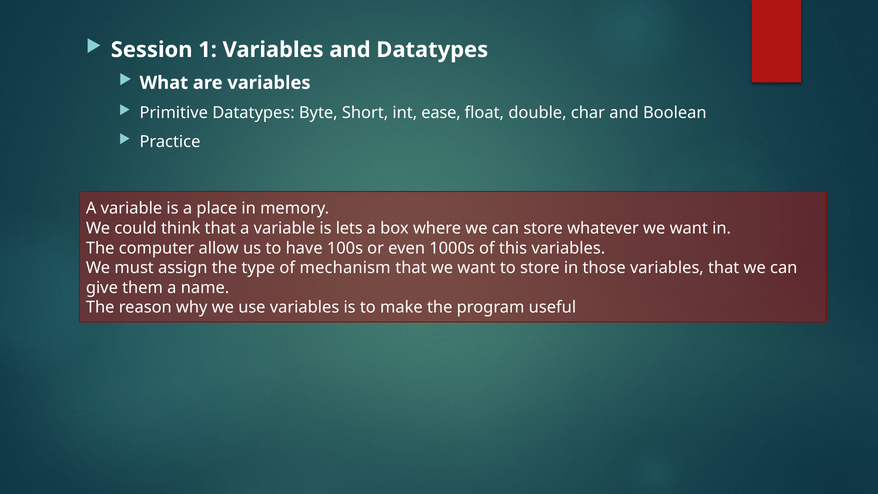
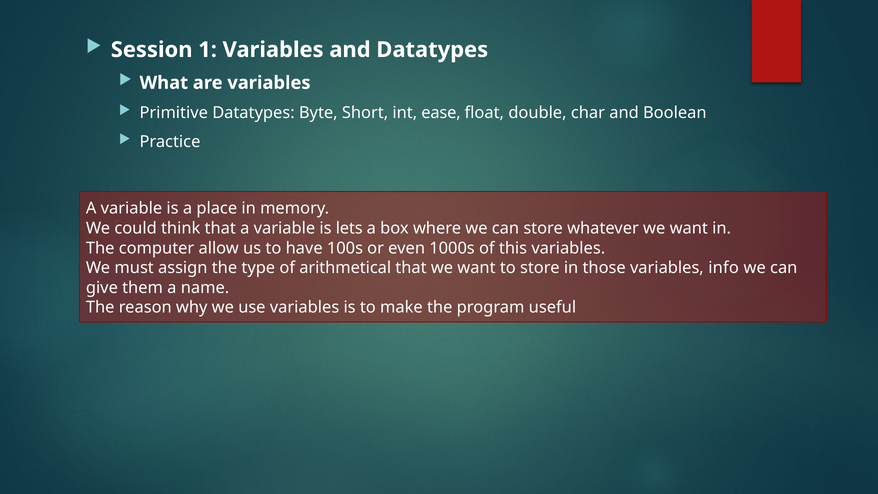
mechanism: mechanism -> arithmetical (345, 268)
variables that: that -> info (724, 268)
